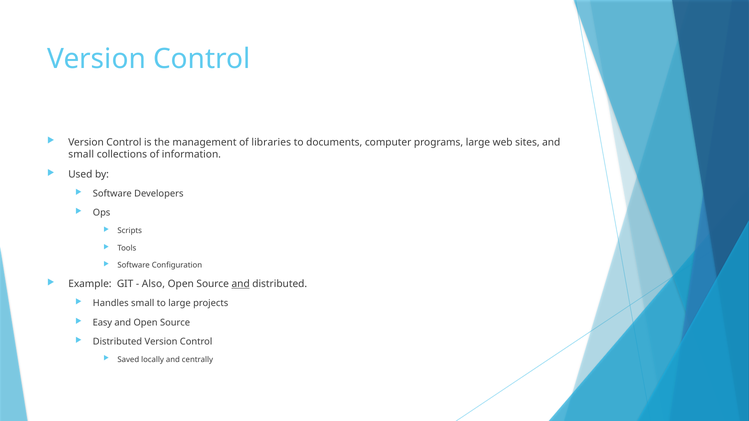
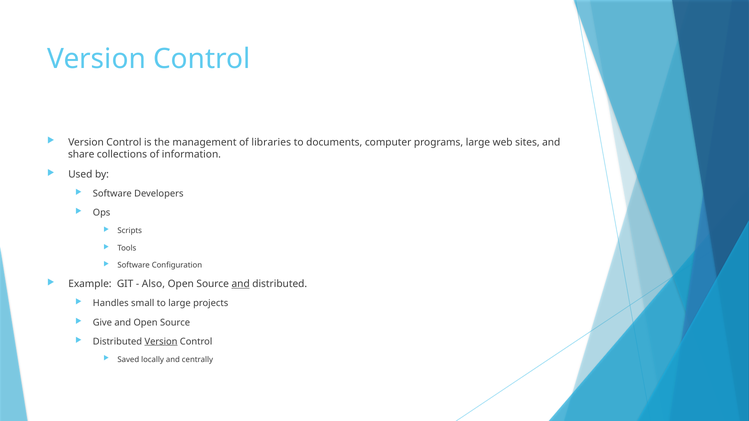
small: small -> share (81, 155)
Easy: Easy -> Give (102, 323)
Version underline: none -> present (161, 342)
